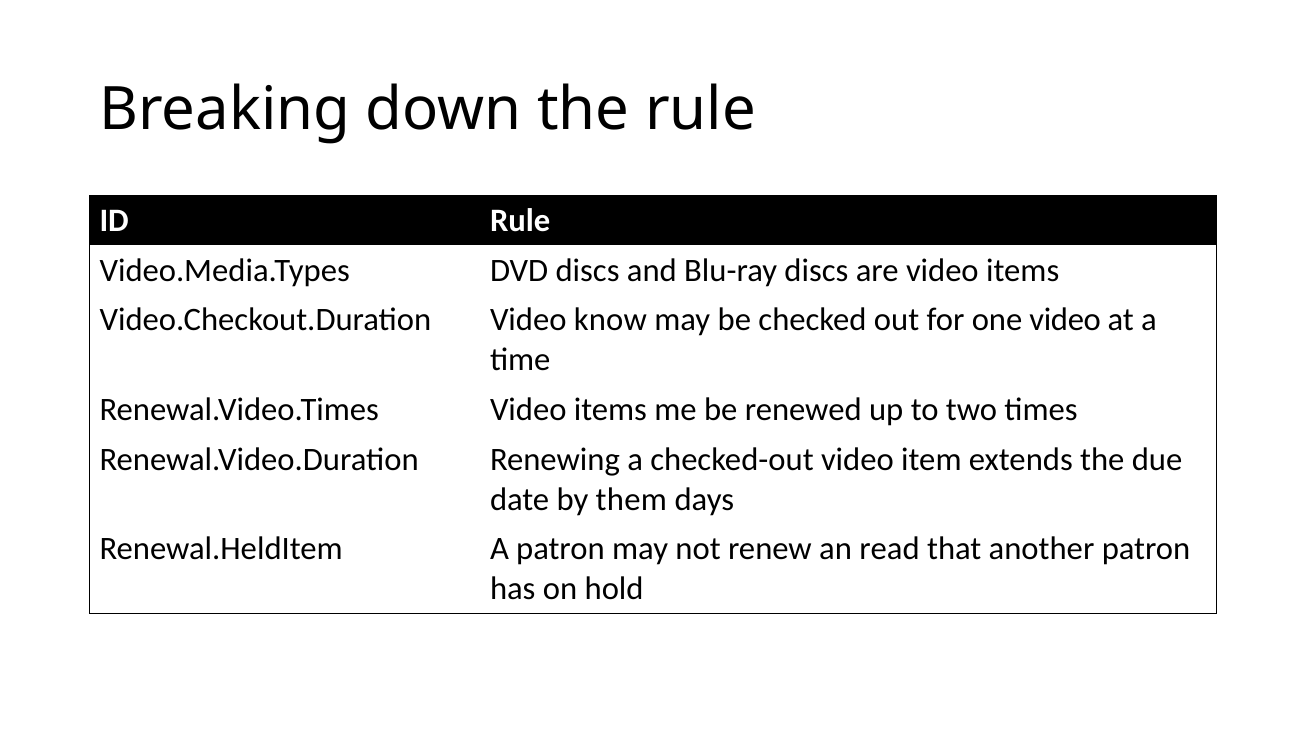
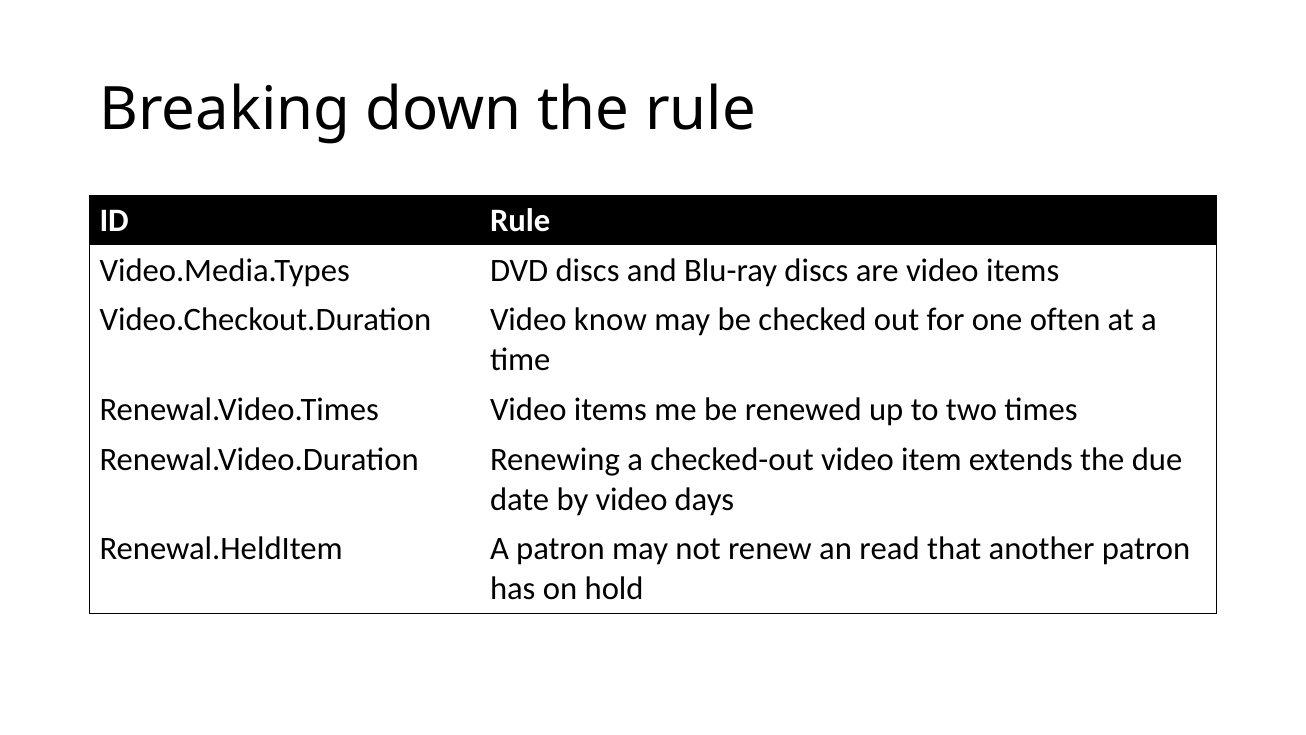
one video: video -> often (1065, 320)
by them: them -> video (632, 499)
